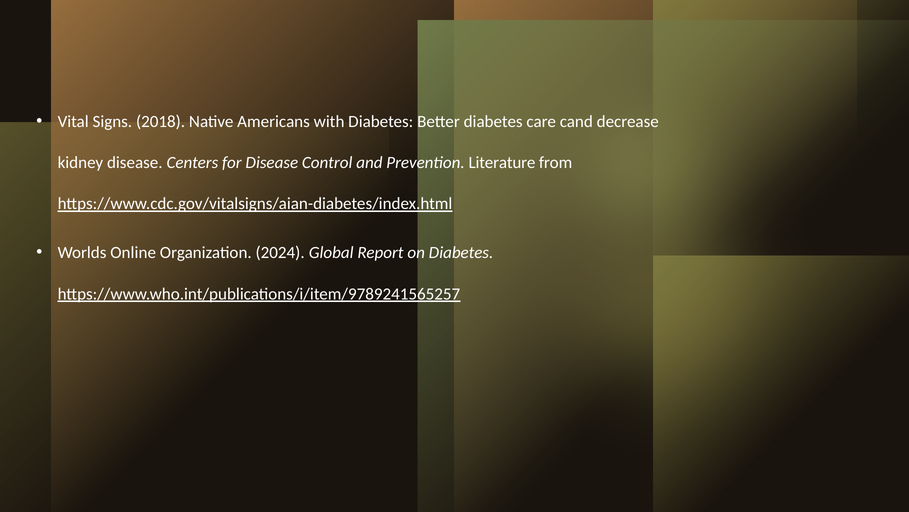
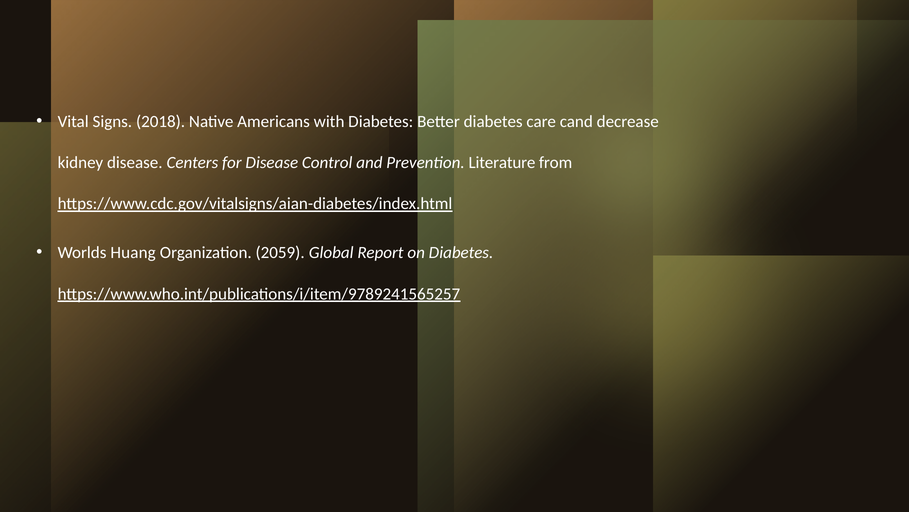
Online: Online -> Huang (133, 252)
2024: 2024 -> 2059 (280, 252)
